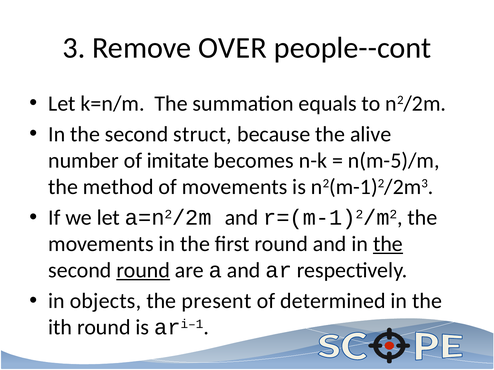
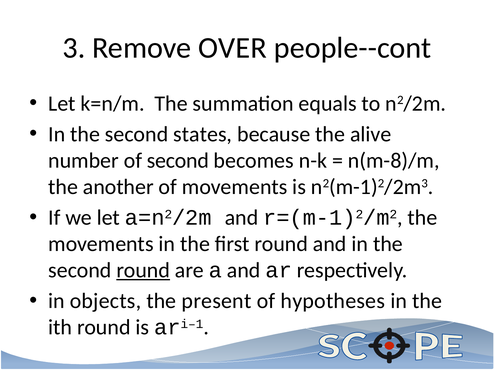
struct: struct -> states (203, 134)
of imitate: imitate -> second (178, 161)
n(m-5)/m: n(m-5)/m -> n(m-8)/m (394, 161)
method: method -> another (118, 187)
the underline: present -> none (388, 244)
determined: determined -> hypotheses (333, 301)
